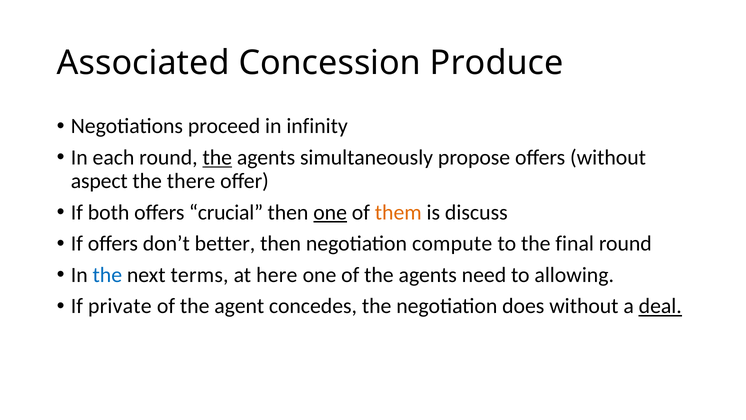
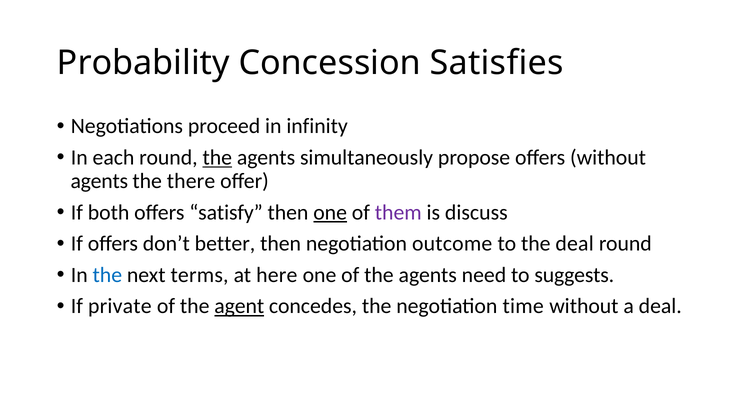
Associated: Associated -> Probability (143, 63)
Produce: Produce -> Satisfies (497, 63)
aspect: aspect -> agents (99, 181)
crucial: crucial -> satisfy (226, 212)
them colour: orange -> purple (398, 212)
compute: compute -> outcome (452, 243)
the final: final -> deal (575, 243)
allowing: allowing -> suggests (574, 275)
agent underline: none -> present (239, 306)
does: does -> time (523, 306)
deal underline: present -> none (660, 306)
